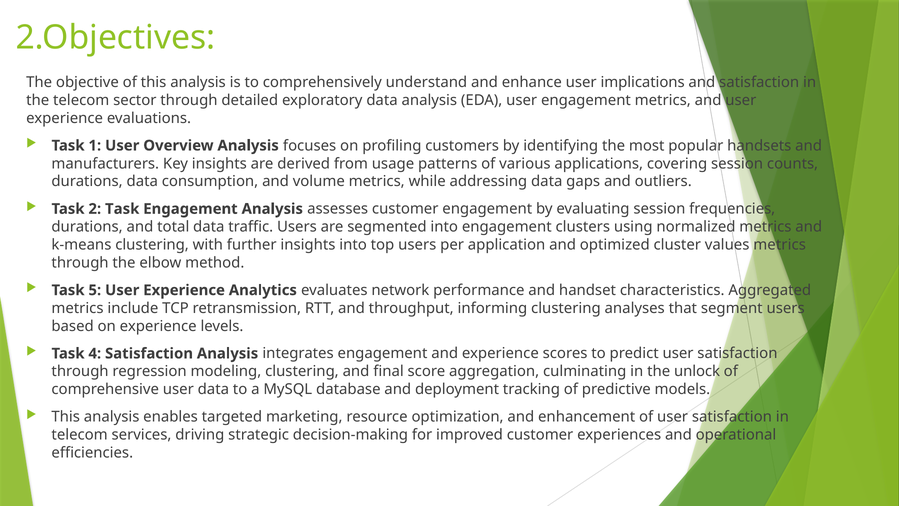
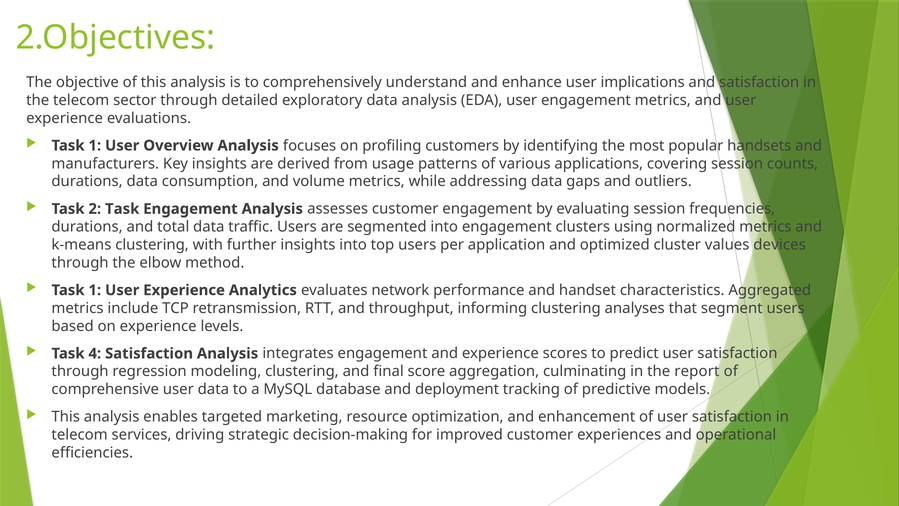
values metrics: metrics -> devices (780, 245)
5: 5 -> 1 (95, 290)
unlock: unlock -> report (697, 371)
